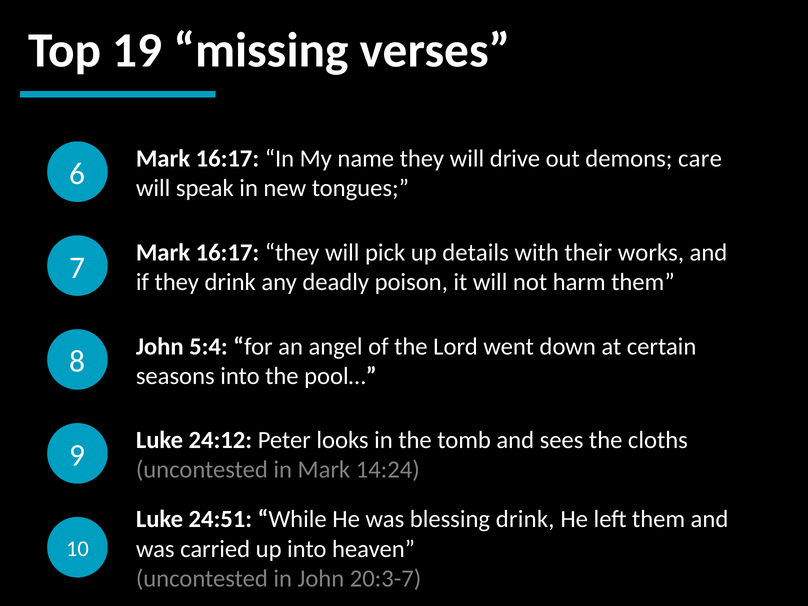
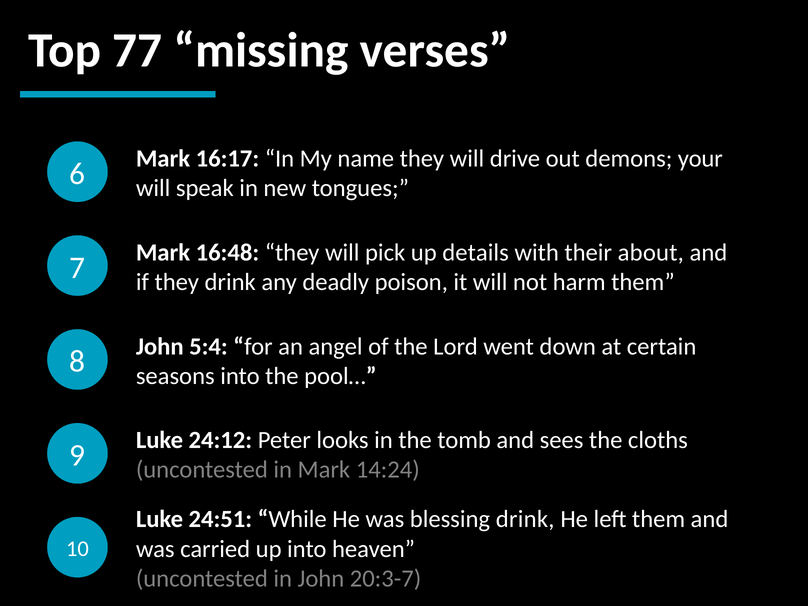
19: 19 -> 77 (137, 50)
care: care -> your (700, 159)
16:17: 16:17 -> 16:48 (227, 252)
works: works -> about (651, 252)
